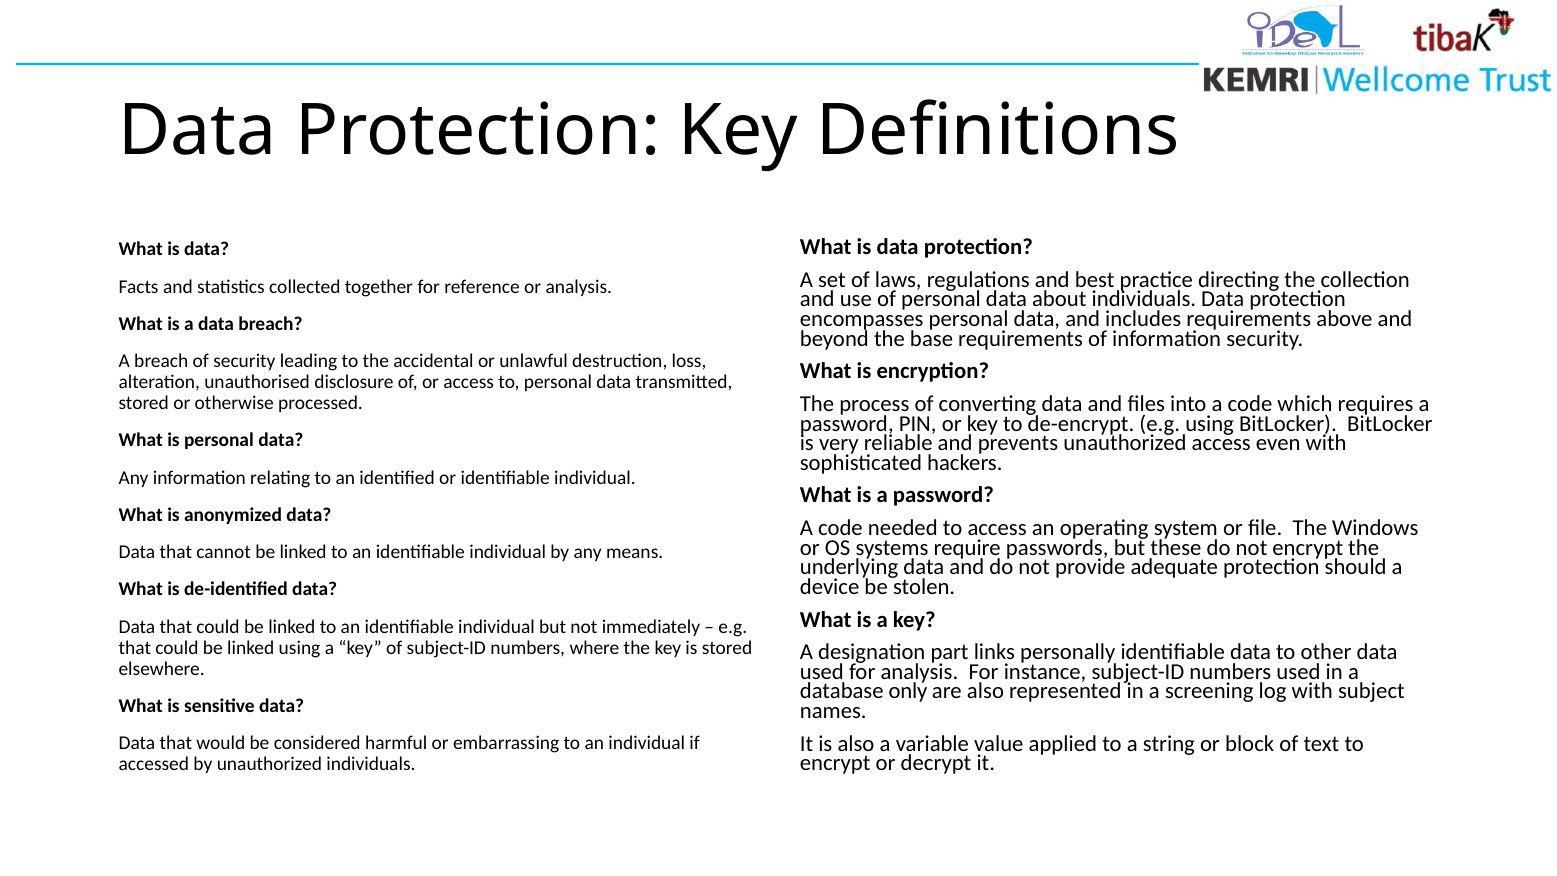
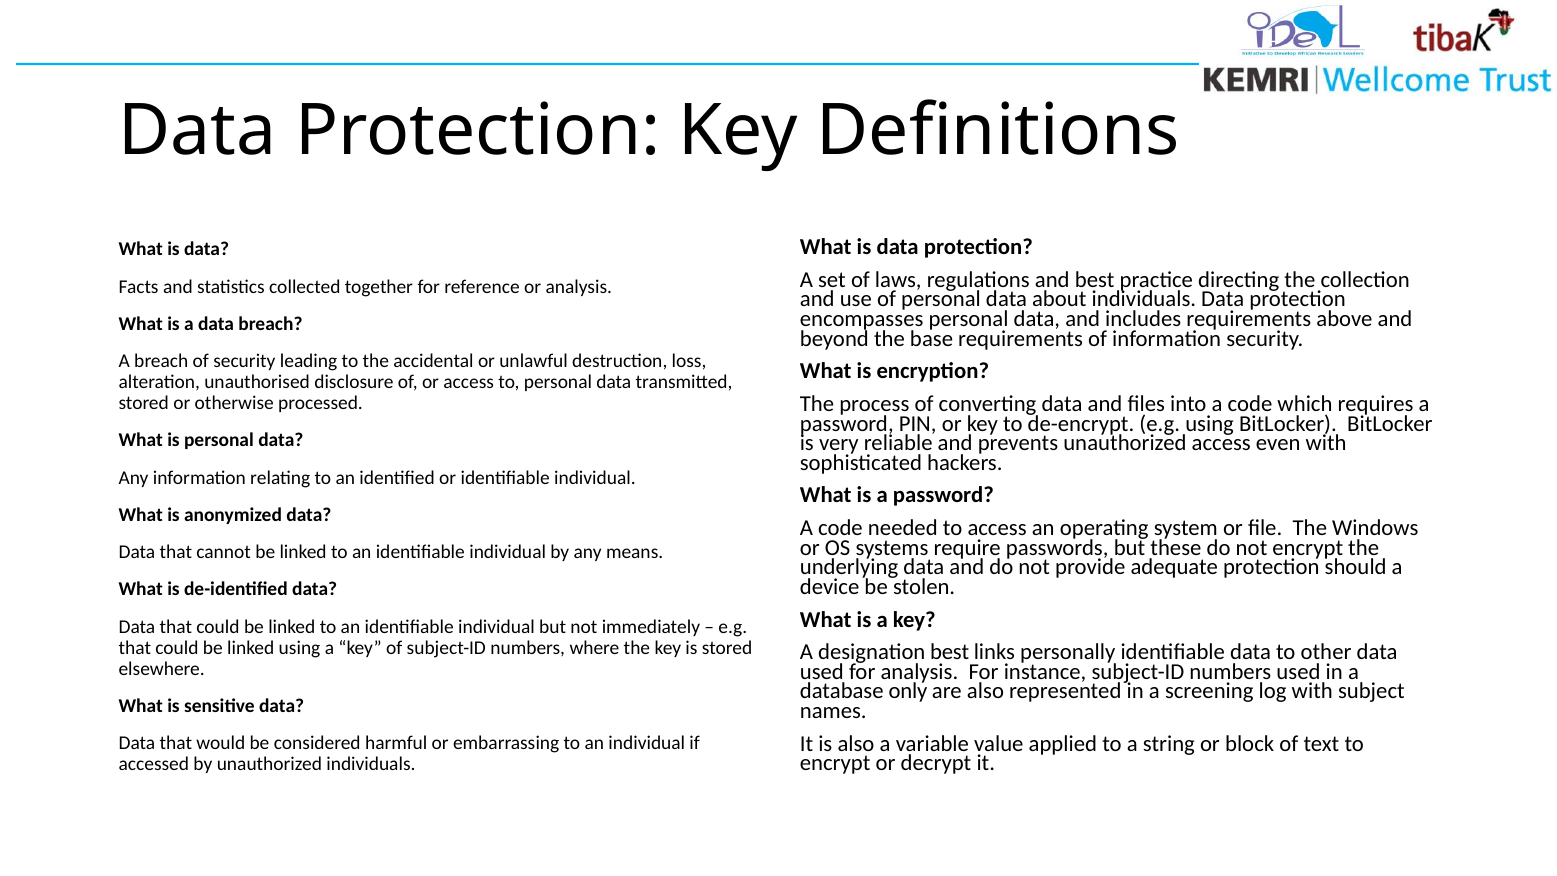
designation part: part -> best (950, 652)
